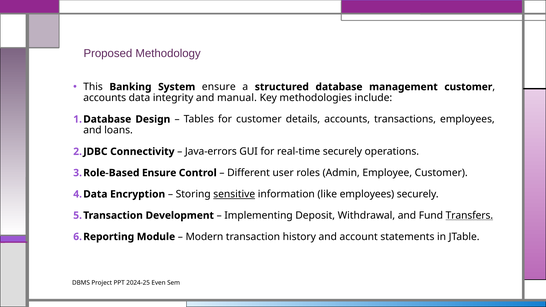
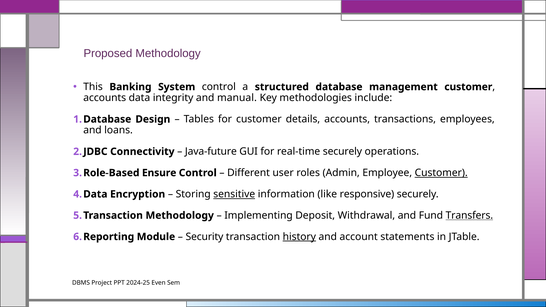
System ensure: ensure -> control (219, 87)
Java-errors: Java-errors -> Java-future (211, 152)
Customer underline: none -> present (441, 173)
like employees: employees -> responsive (367, 194)
Development: Development -> Methodology (180, 216)
Modern: Modern -> Security (204, 237)
history underline: none -> present (299, 237)
